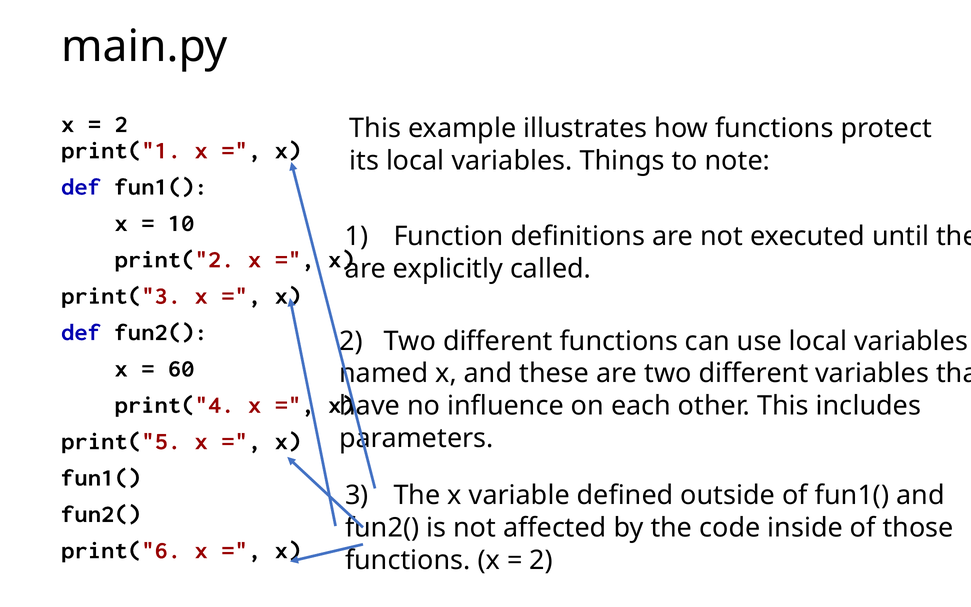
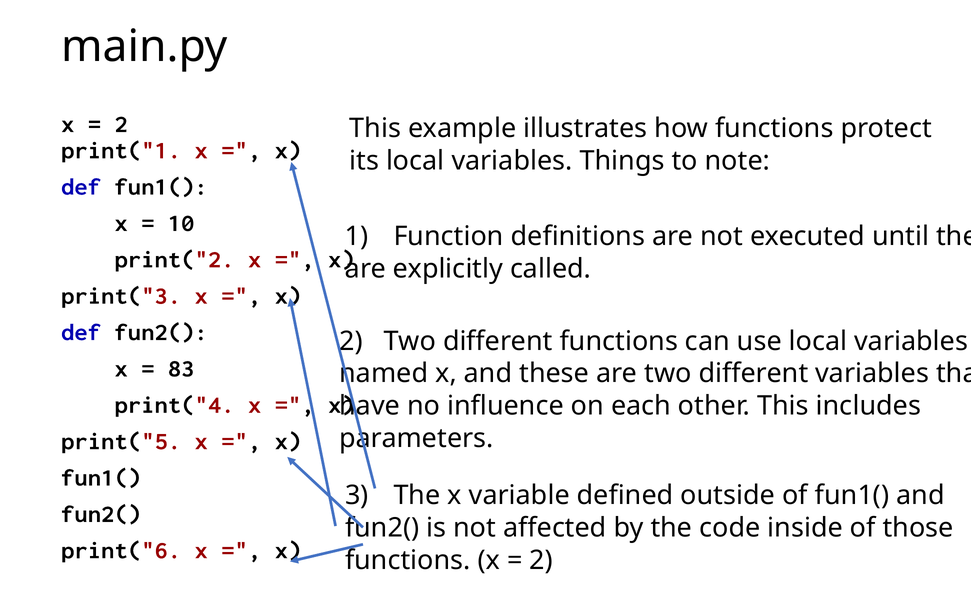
60: 60 -> 83 (181, 368)
